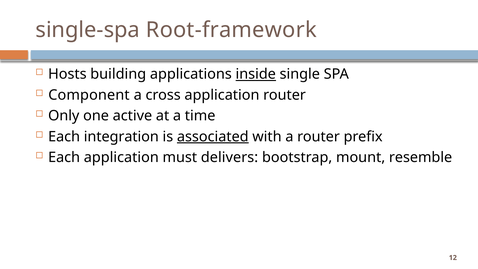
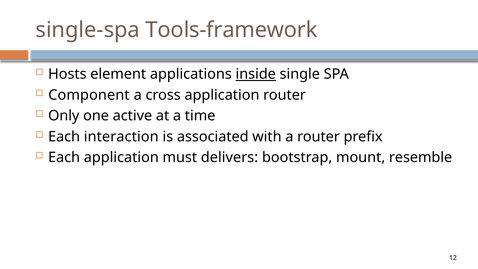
Root-framework: Root-framework -> Tools-framework (232, 30)
building: building -> element (118, 74)
integration: integration -> interaction (121, 137)
associated underline: present -> none (213, 137)
